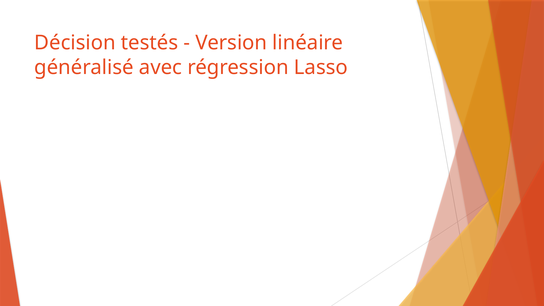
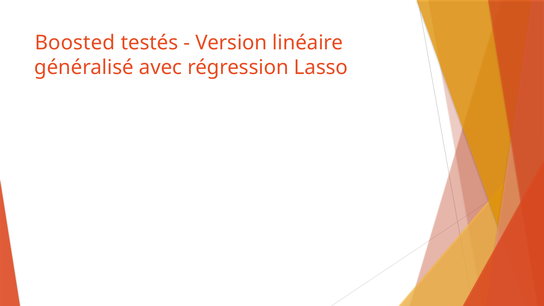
Décision: Décision -> Boosted (75, 43)
